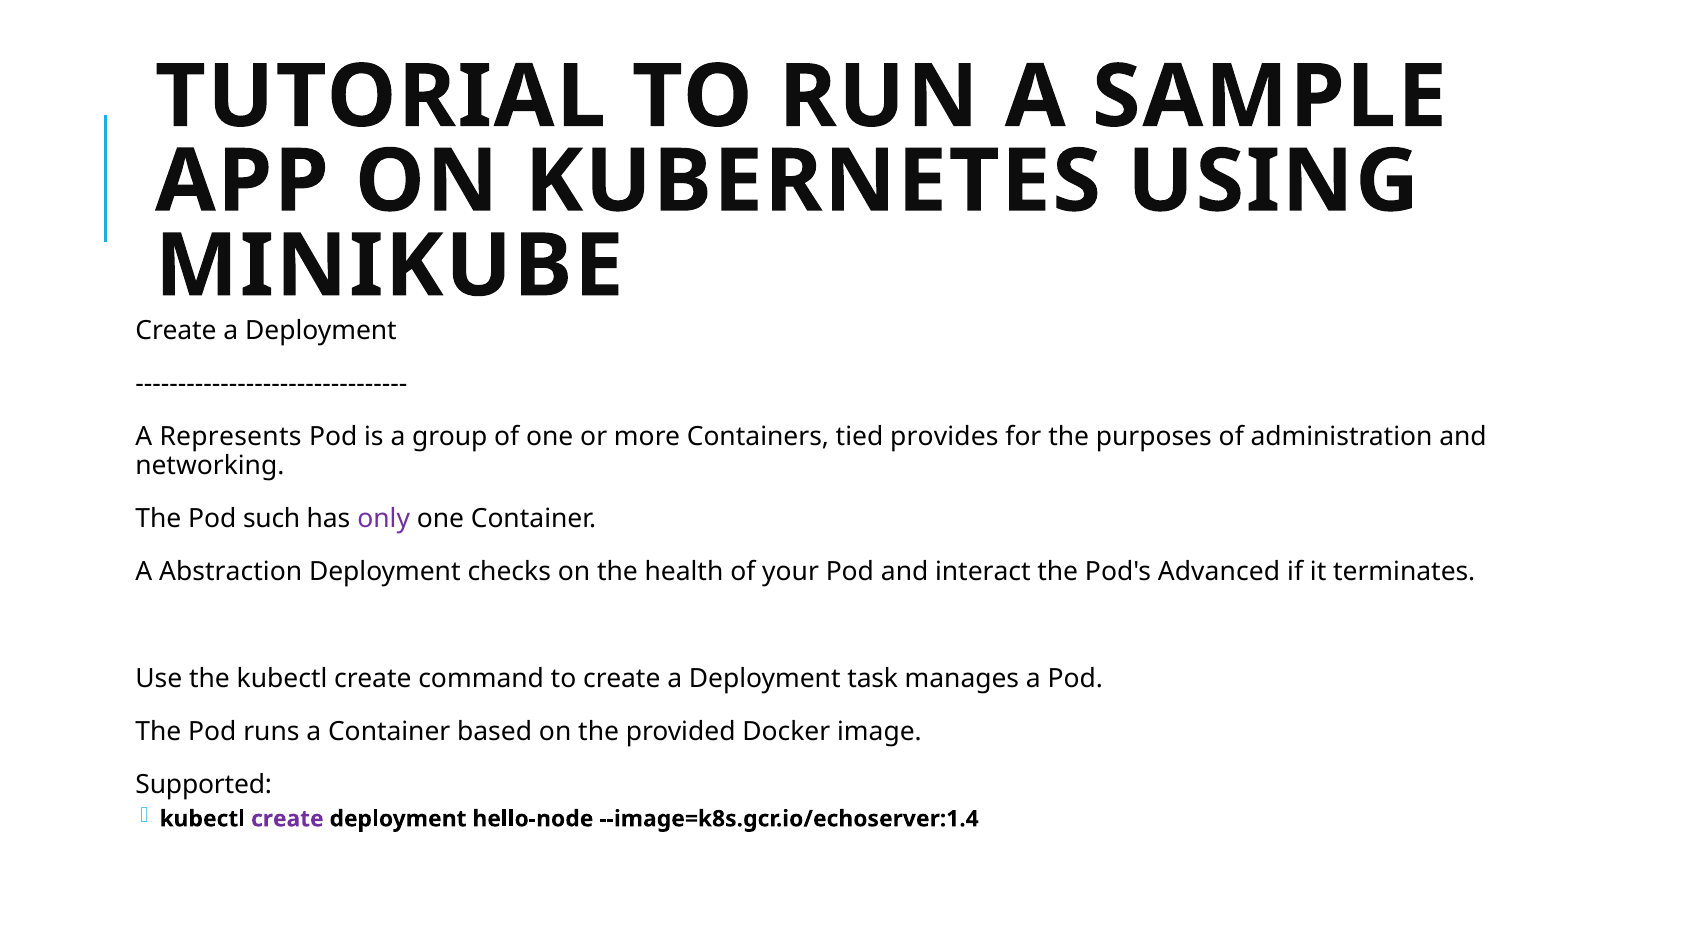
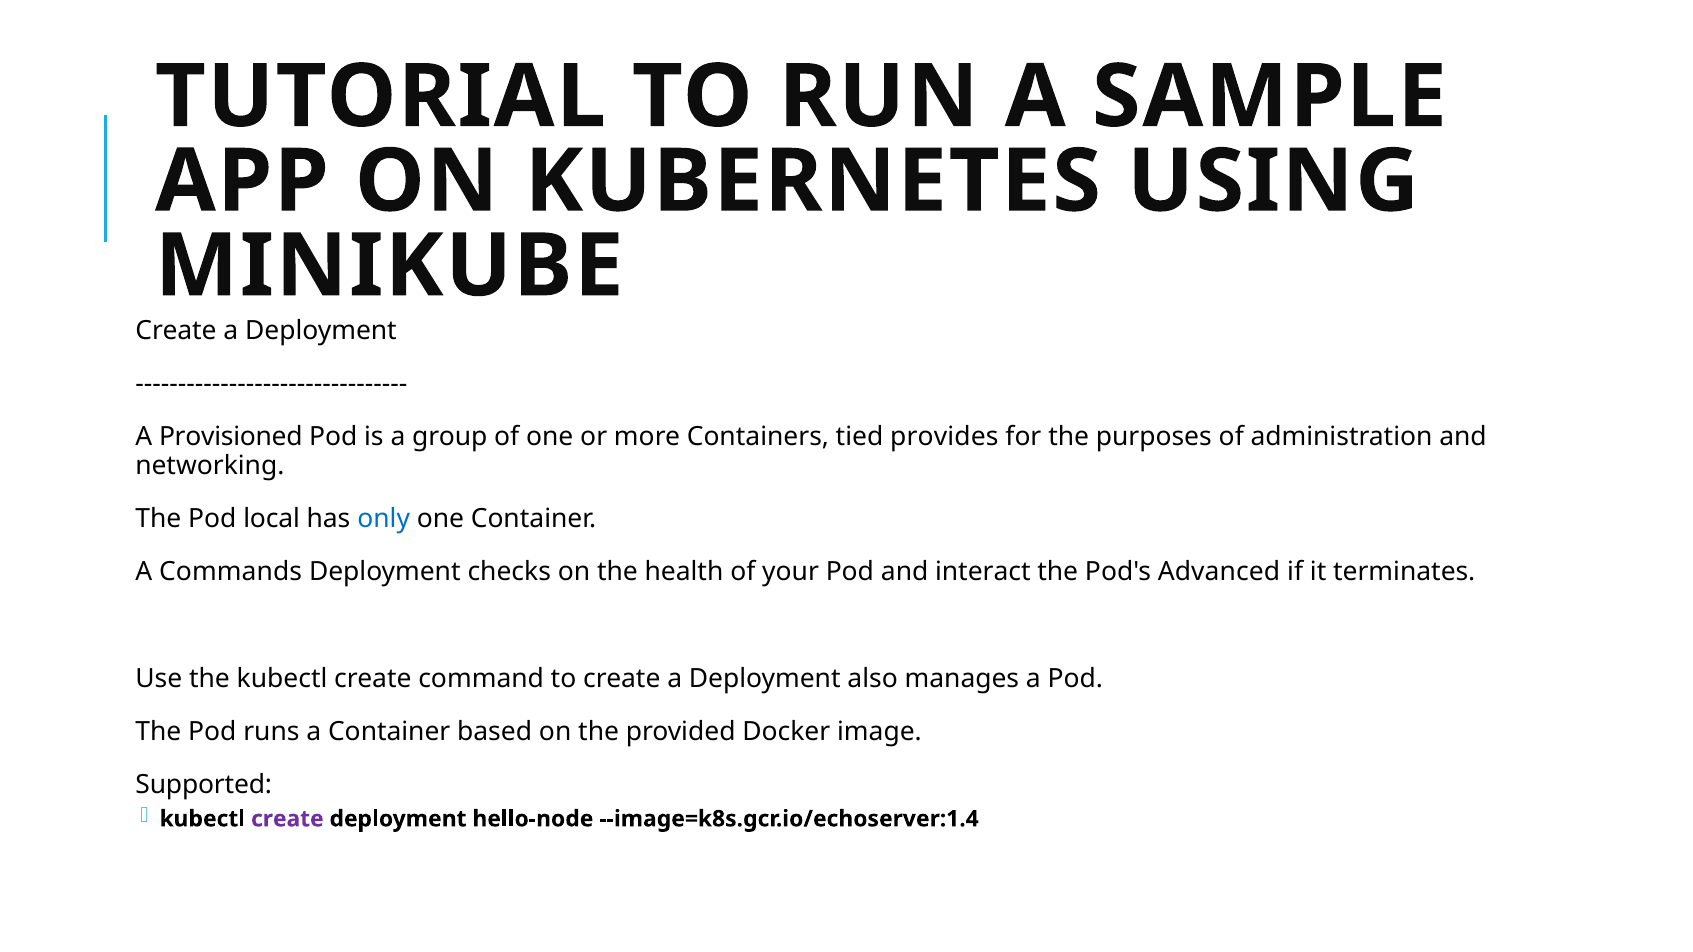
Represents: Represents -> Provisioned (231, 437)
such: such -> local (272, 519)
only colour: purple -> blue (384, 519)
Abstraction: Abstraction -> Commands (231, 572)
task: task -> also (873, 679)
